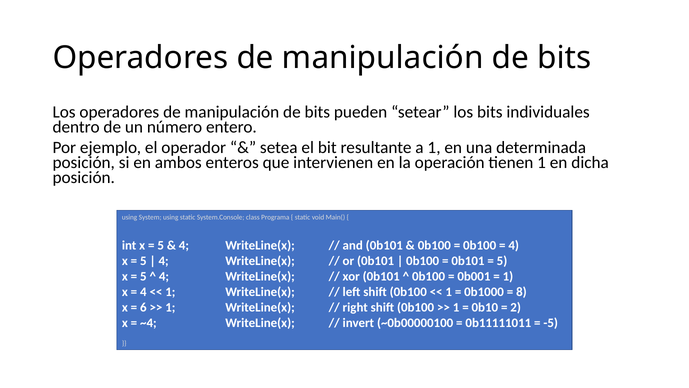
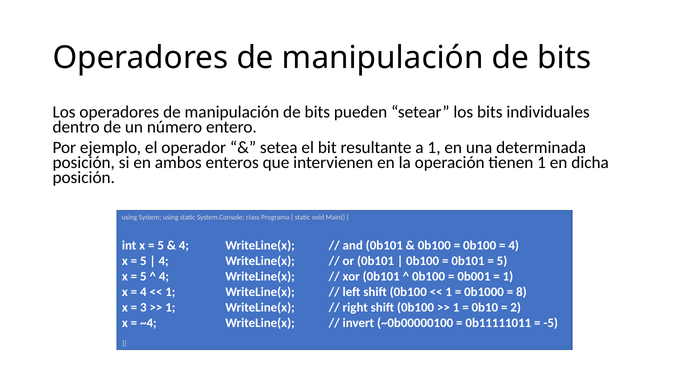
6: 6 -> 3 (143, 307)
